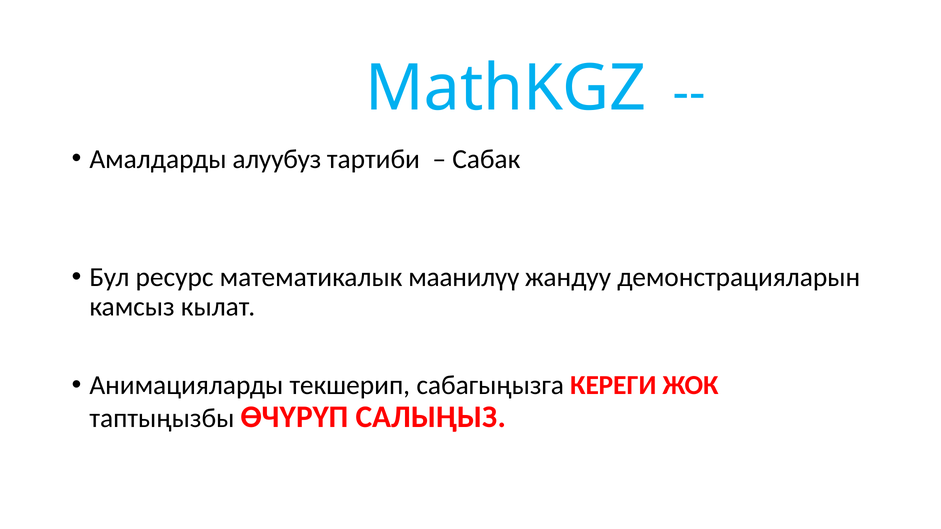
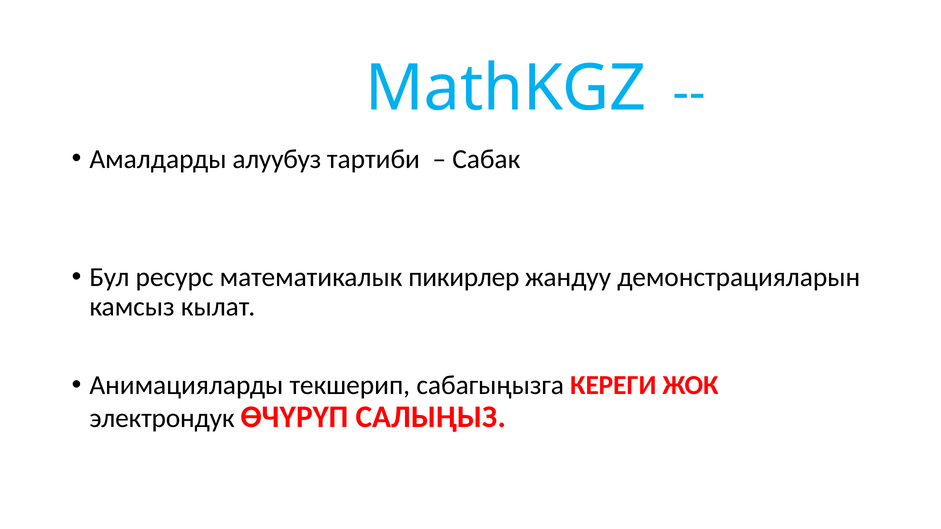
маанилүү: маанилүү -> пикирлер (464, 277)
таптыңызбы: таптыңызбы -> электрондук (162, 419)
